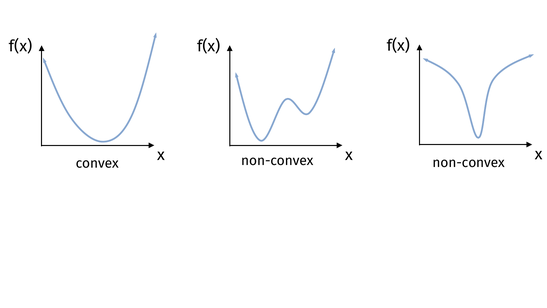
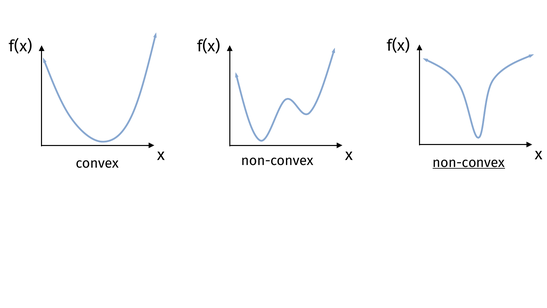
non-convex underline: none -> present (469, 162)
